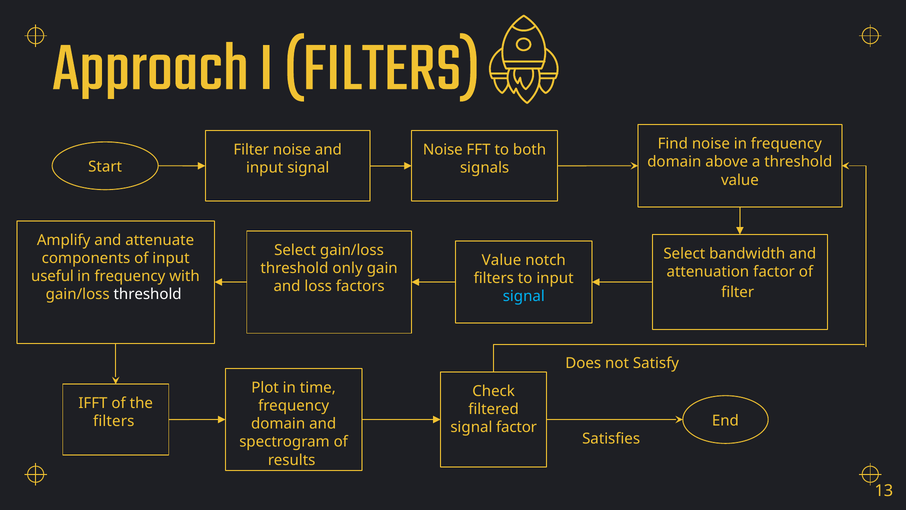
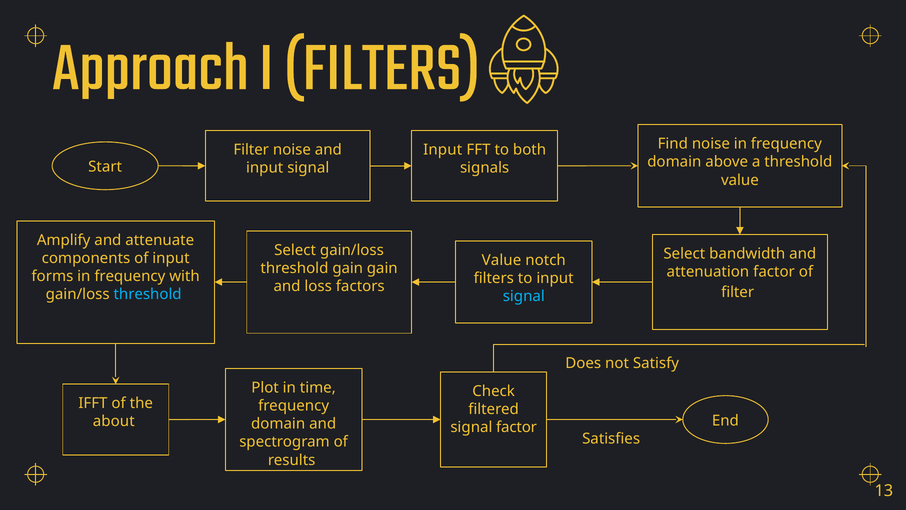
Noise: Noise -> Input (443, 150)
threshold only: only -> gain (348, 268)
useful: useful -> forms (52, 276)
threshold colour: white -> light blue (148, 294)
filters: filters -> about (114, 421)
